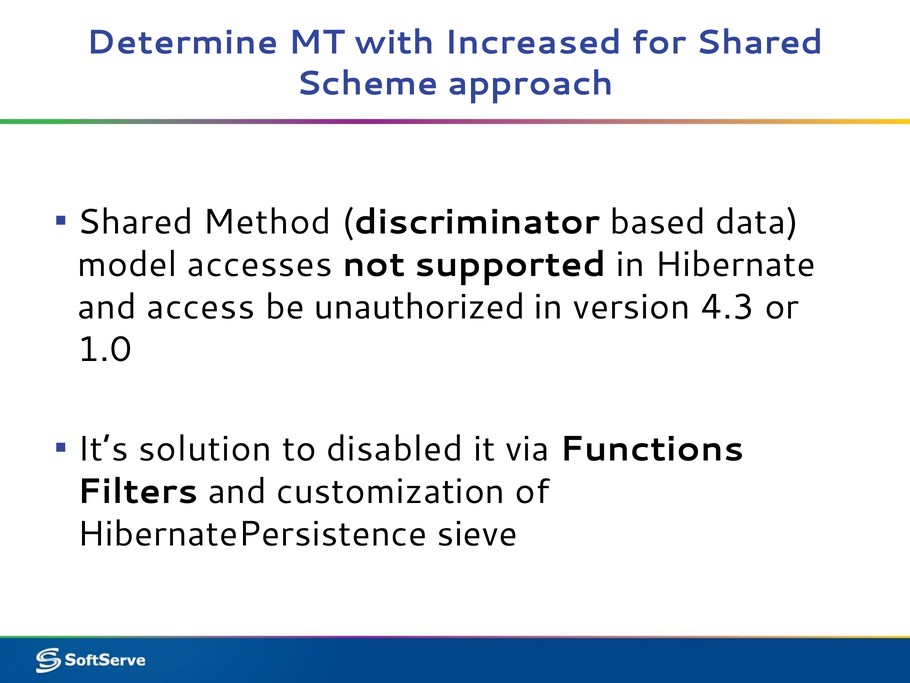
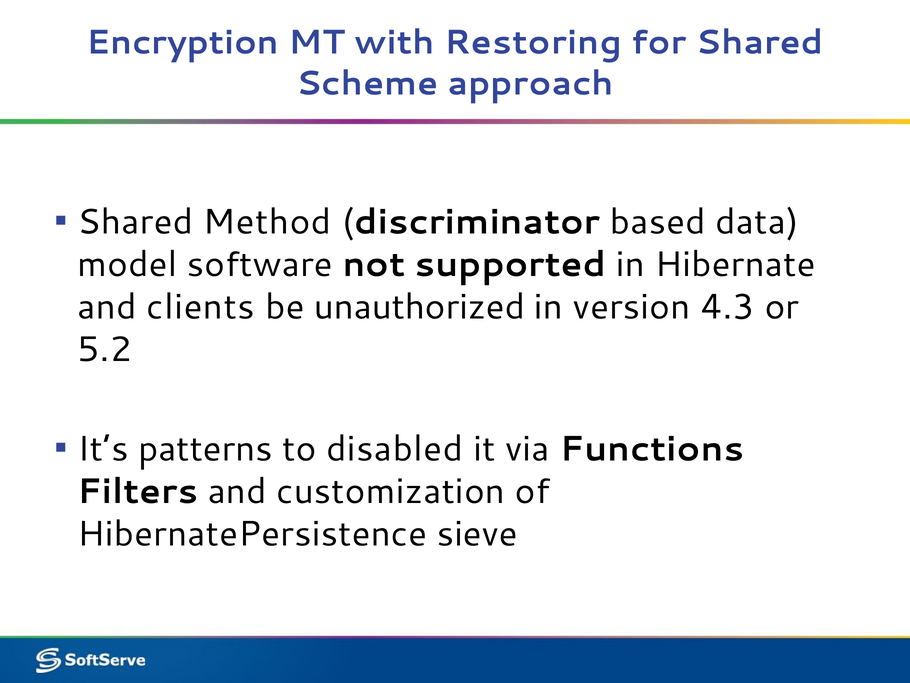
Determine: Determine -> Encryption (183, 43)
Increased: Increased -> Restoring (533, 43)
accesses: accesses -> software (260, 264)
access: access -> clients (201, 307)
1.0: 1.0 -> 5.2 (105, 349)
solution: solution -> patterns (205, 449)
